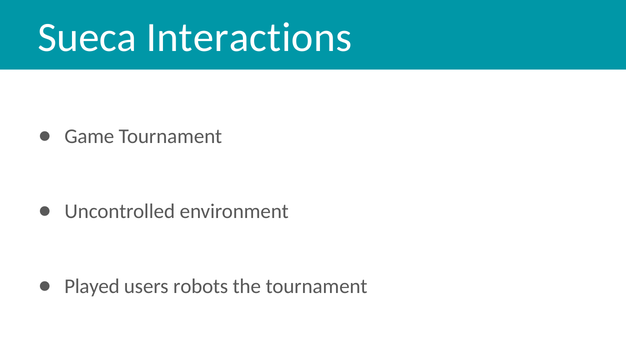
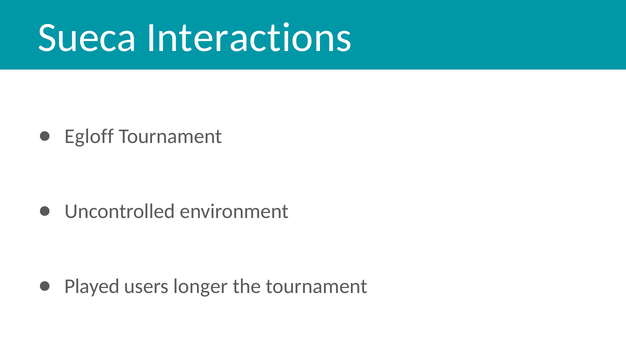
Game: Game -> Egloff (89, 137)
robots: robots -> longer (201, 287)
